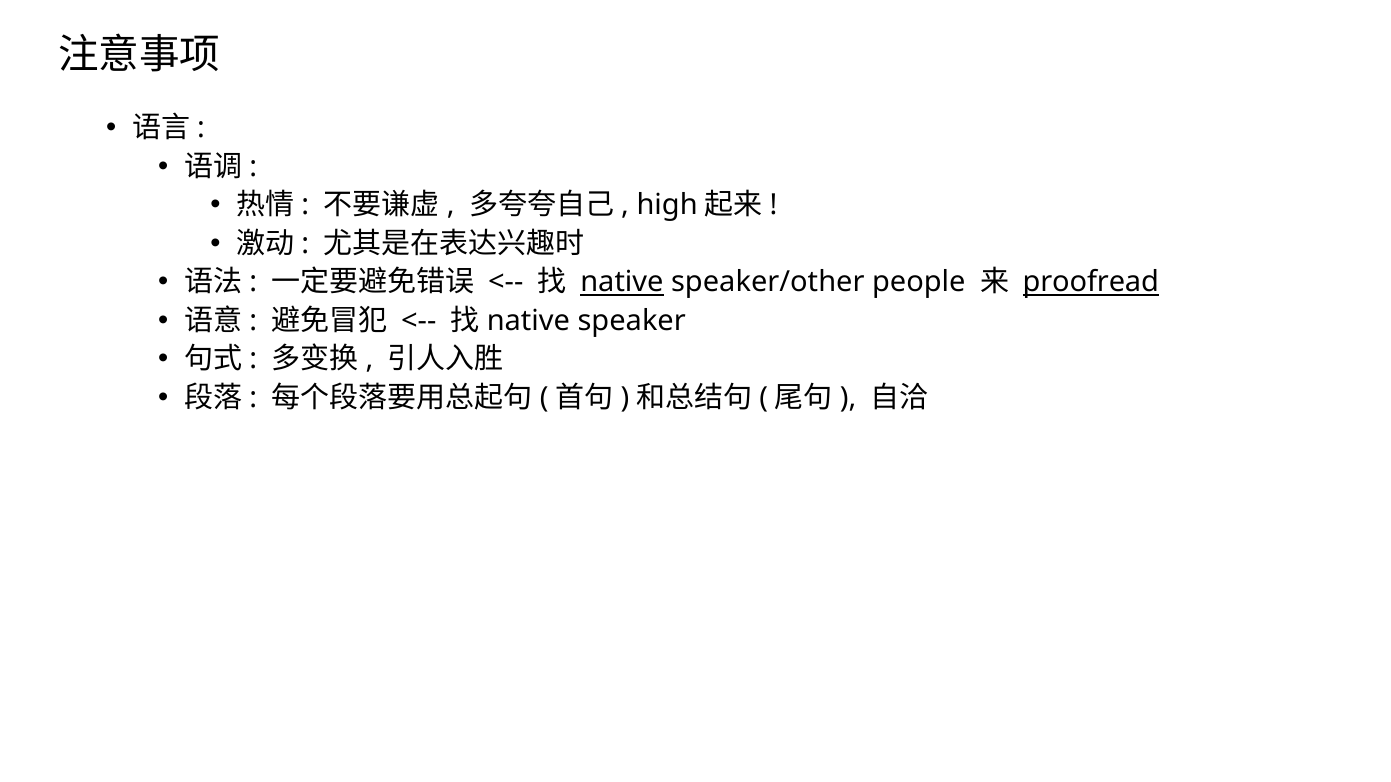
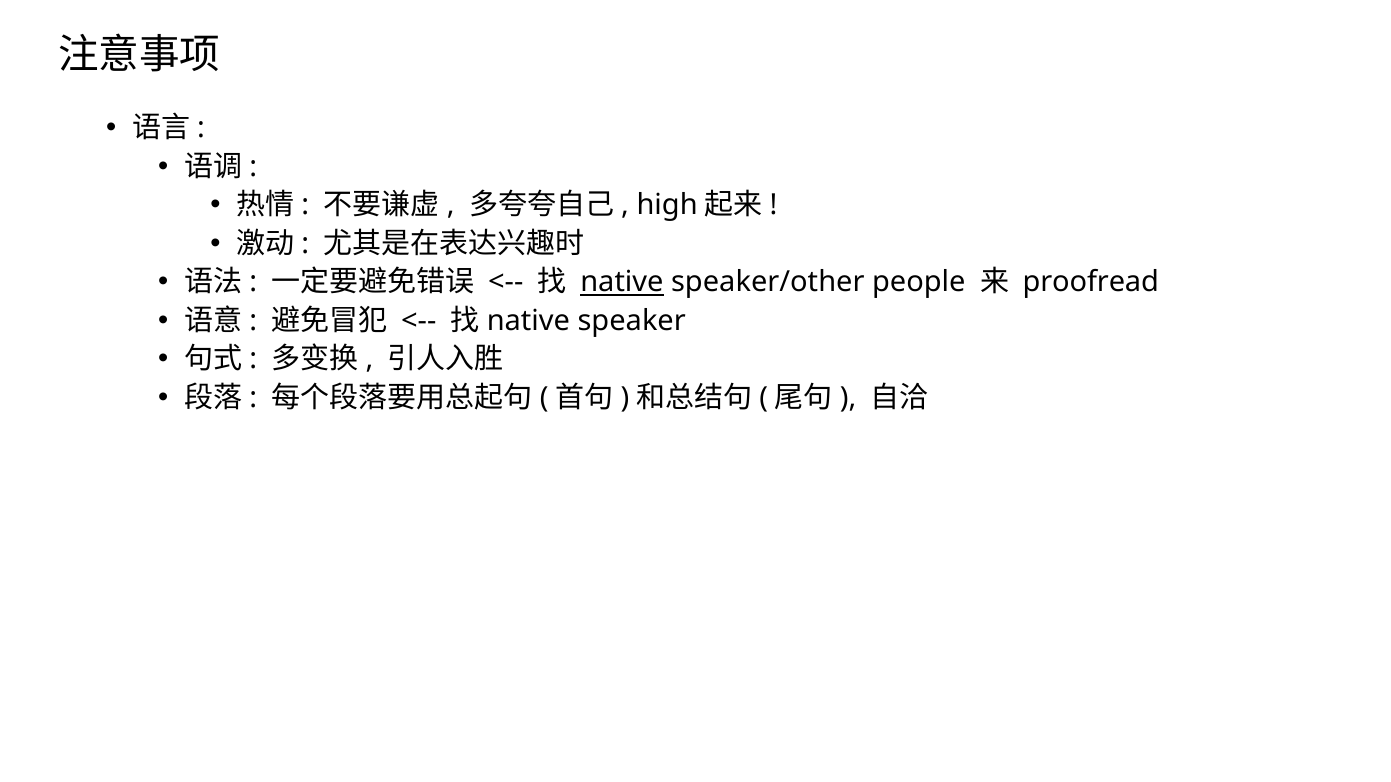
proofread underline: present -> none (1091, 283)
